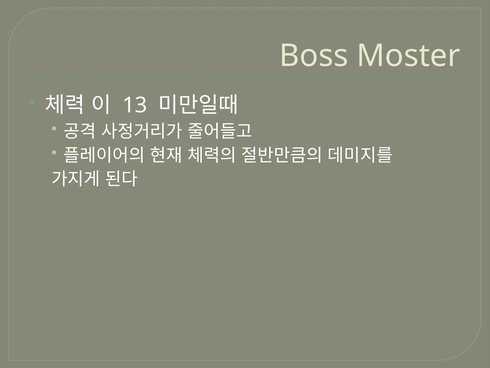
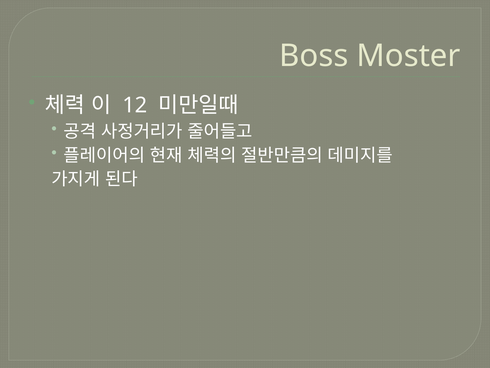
13: 13 -> 12 (135, 105)
